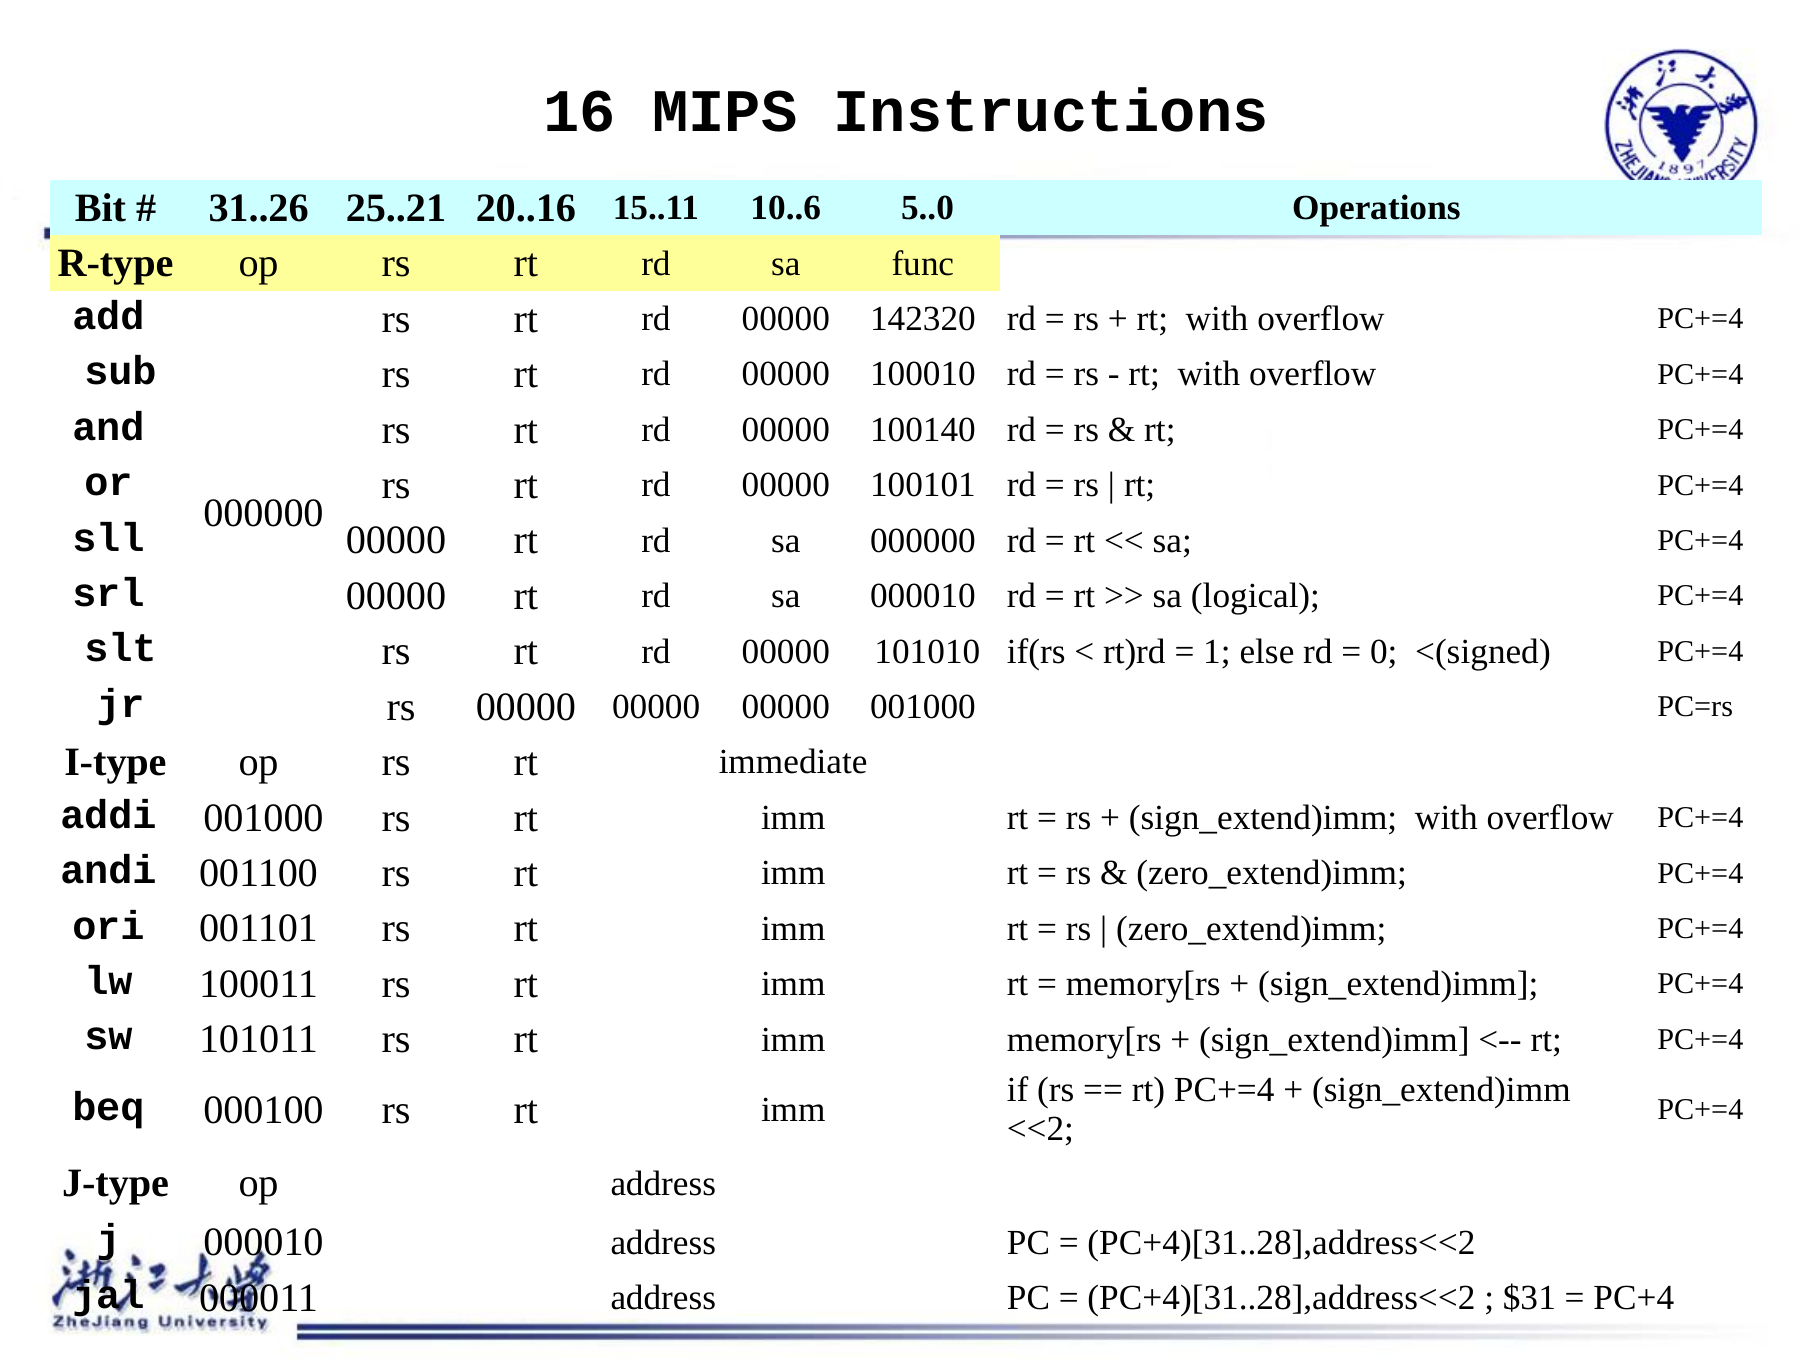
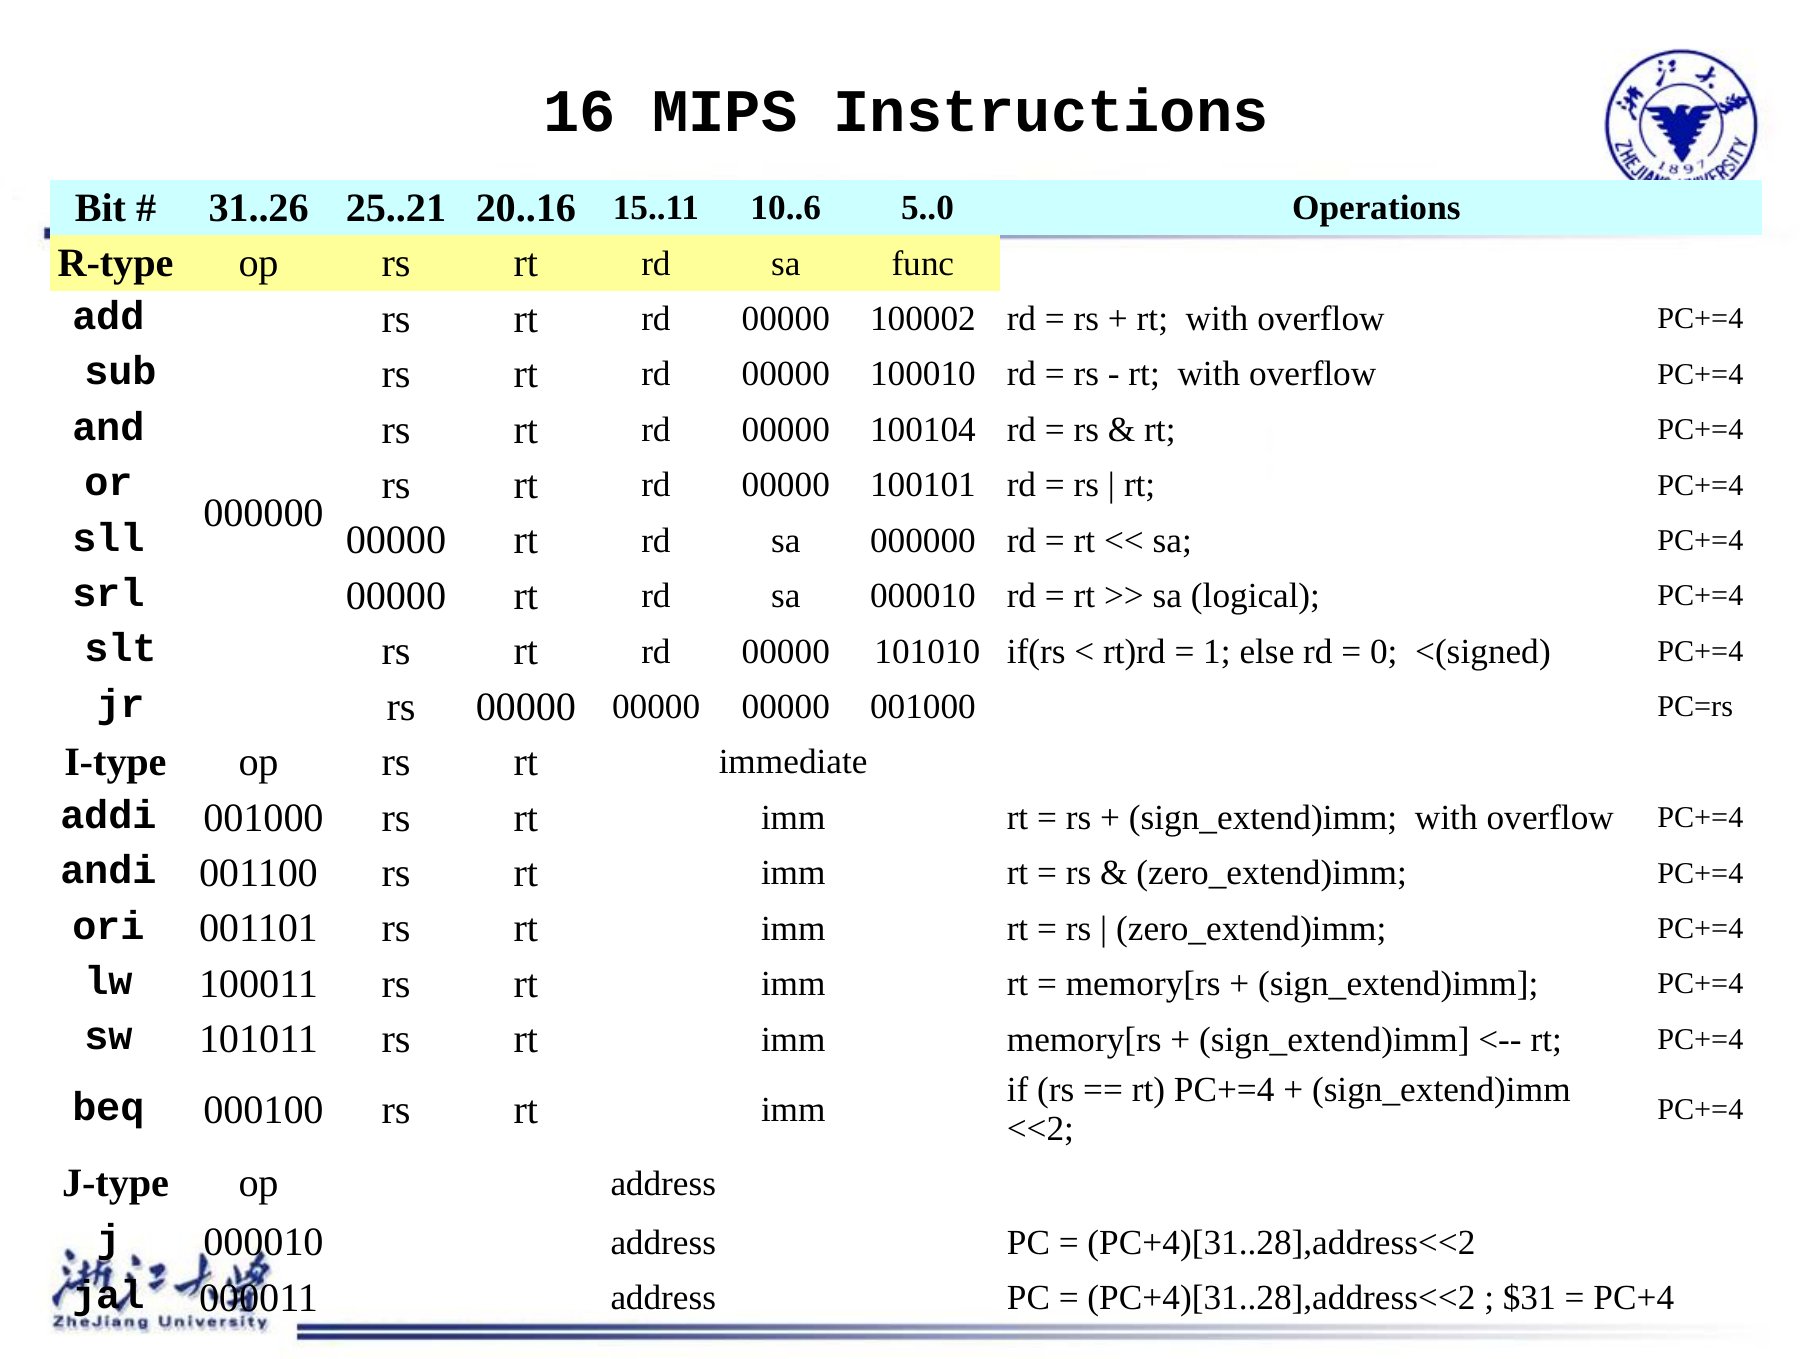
142320: 142320 -> 100002 (923, 319)
100140: 100140 -> 100104 (923, 430)
